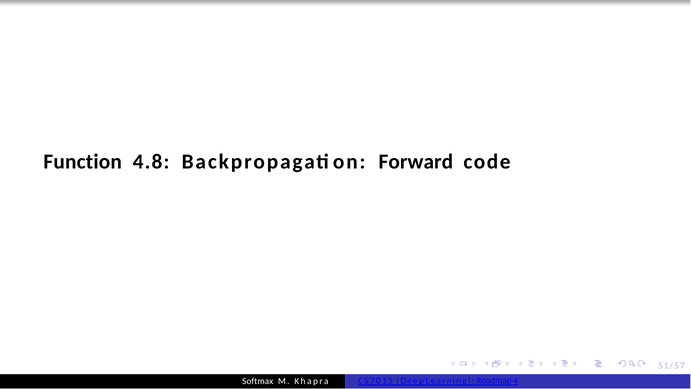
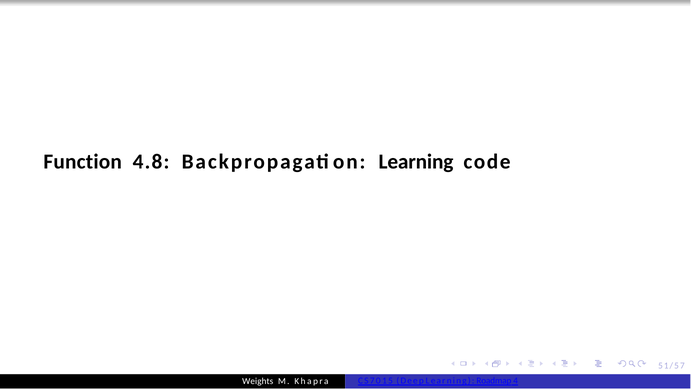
Backpropagation Forward: Forward -> Learning (416, 162)
Softmax: Softmax -> Weights (258, 381)
